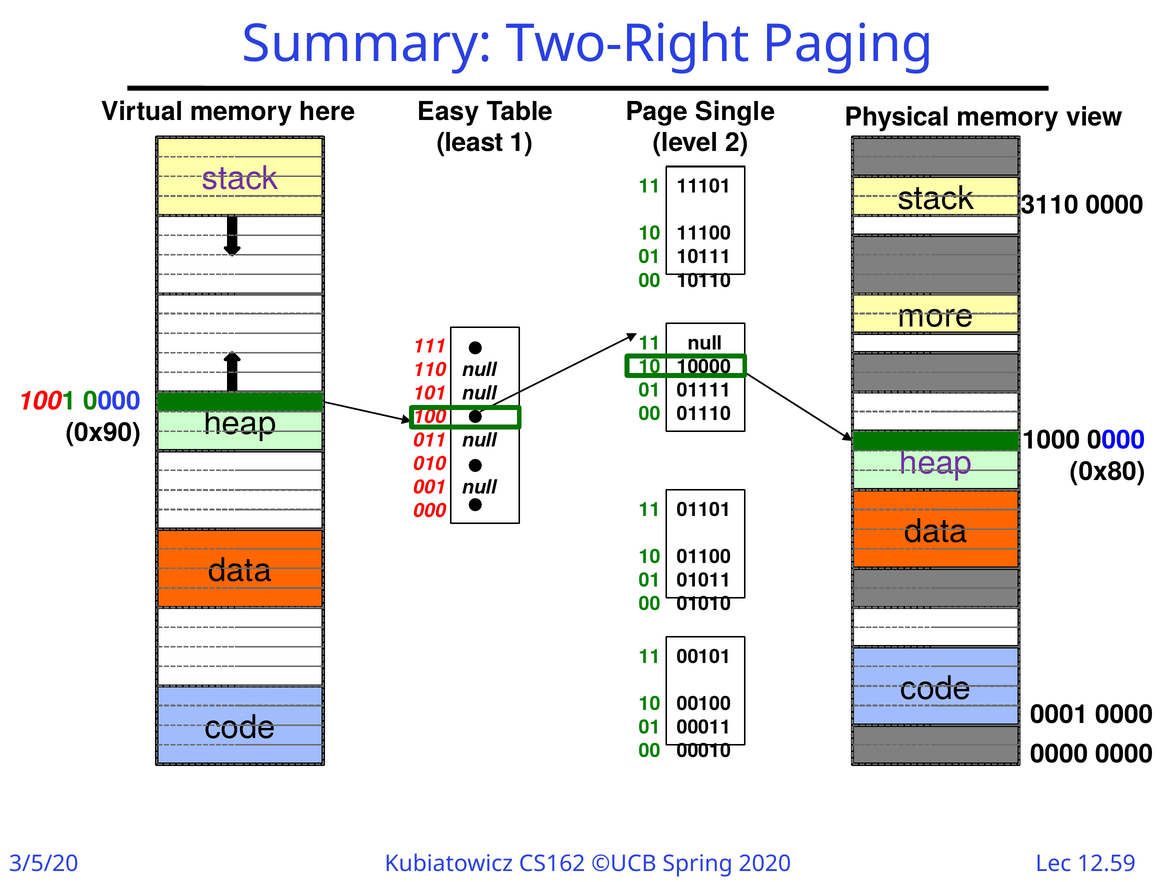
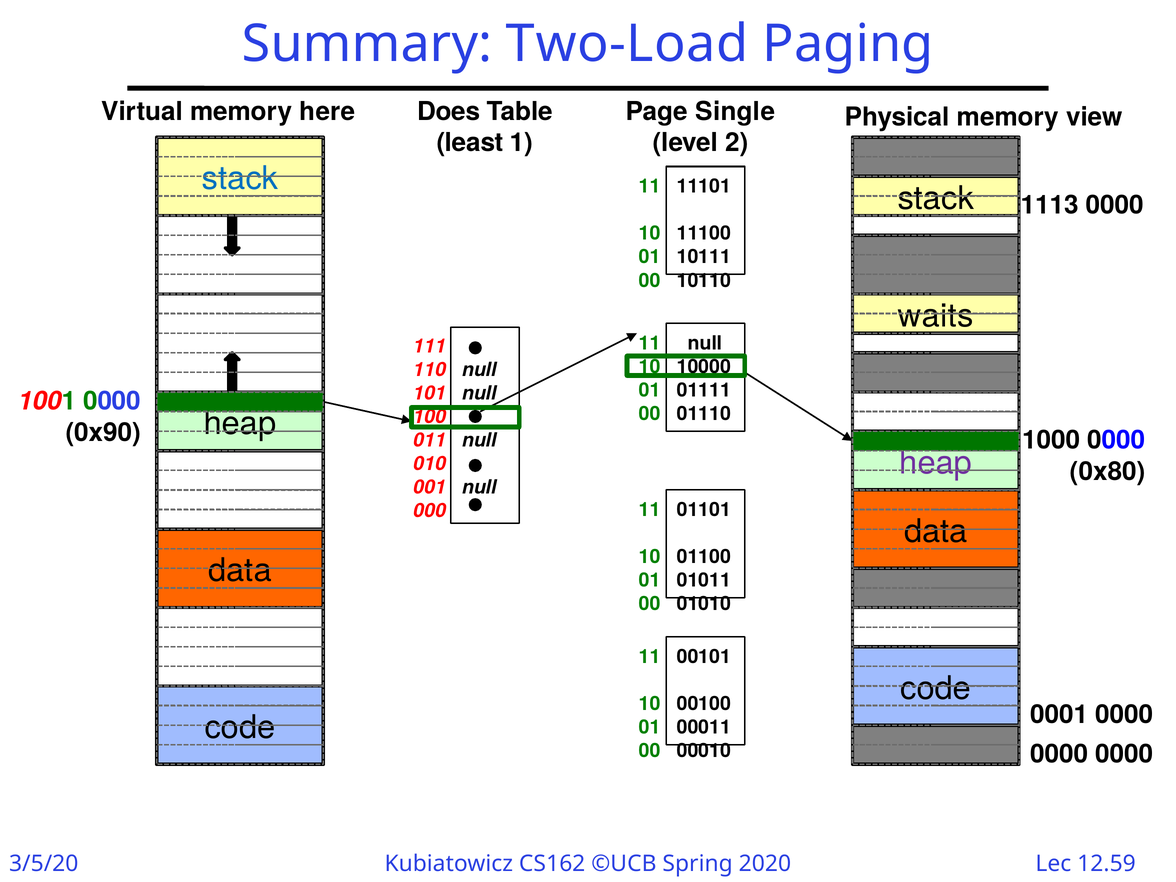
Two-Right: Two-Right -> Two-Load (627, 44)
Easy: Easy -> Does (449, 111)
stack colour: purple -> blue (240, 179)
3110: 3110 -> 1113 (1050, 205)
more: more -> waits (936, 316)
